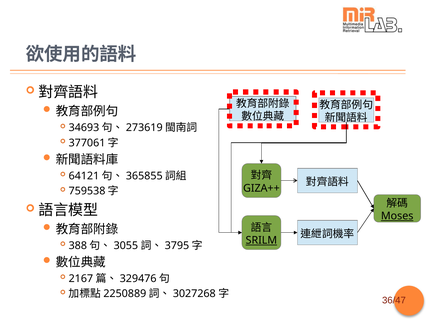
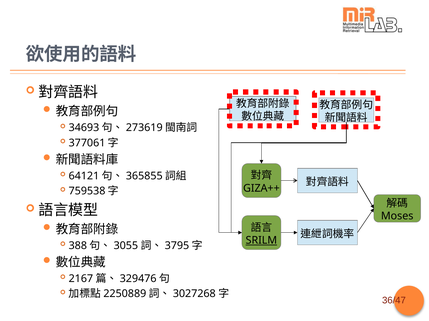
Moses underline: present -> none (397, 217)
